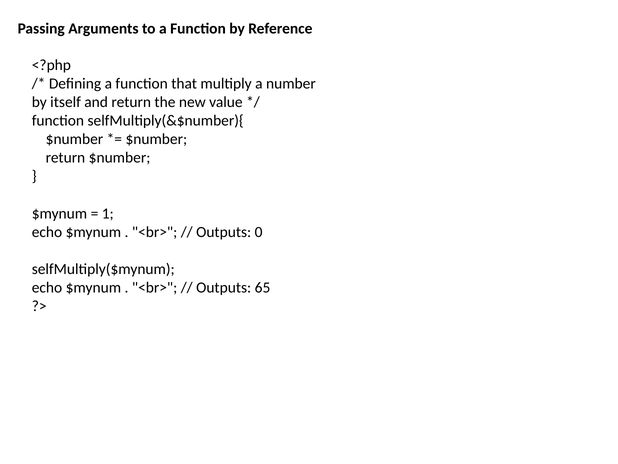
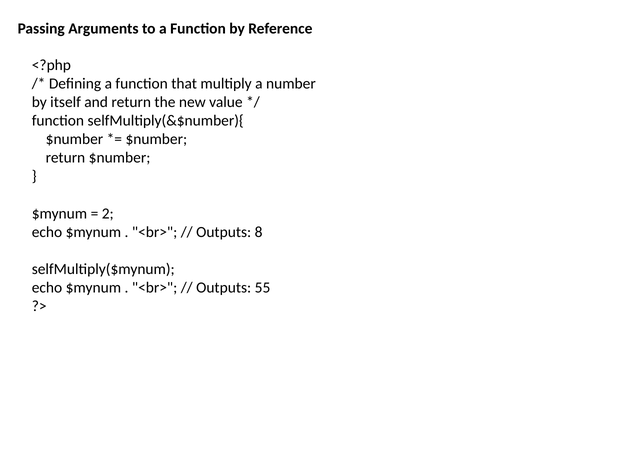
1: 1 -> 2 (108, 213)
0: 0 -> 8 (259, 232)
65: 65 -> 55 (263, 287)
